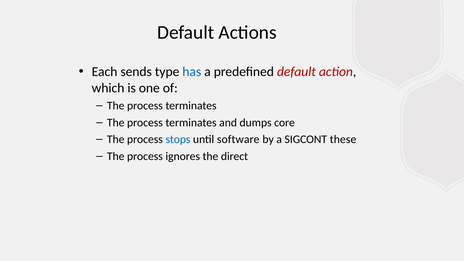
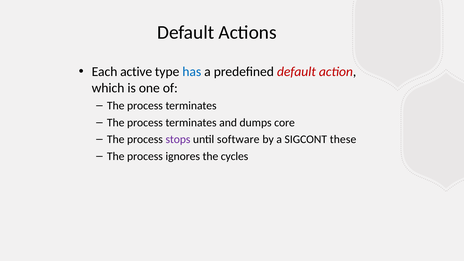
sends: sends -> active (136, 72)
stops colour: blue -> purple (178, 139)
direct: direct -> cycles (235, 156)
